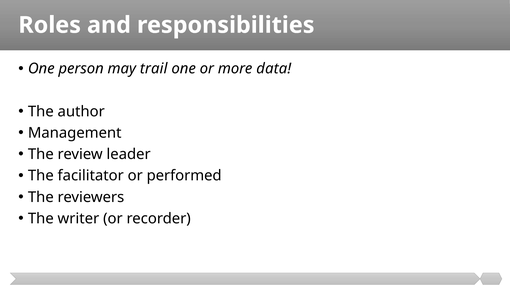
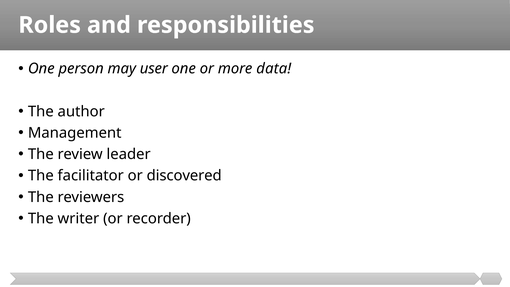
trail: trail -> user (154, 69)
performed: performed -> discovered (184, 176)
